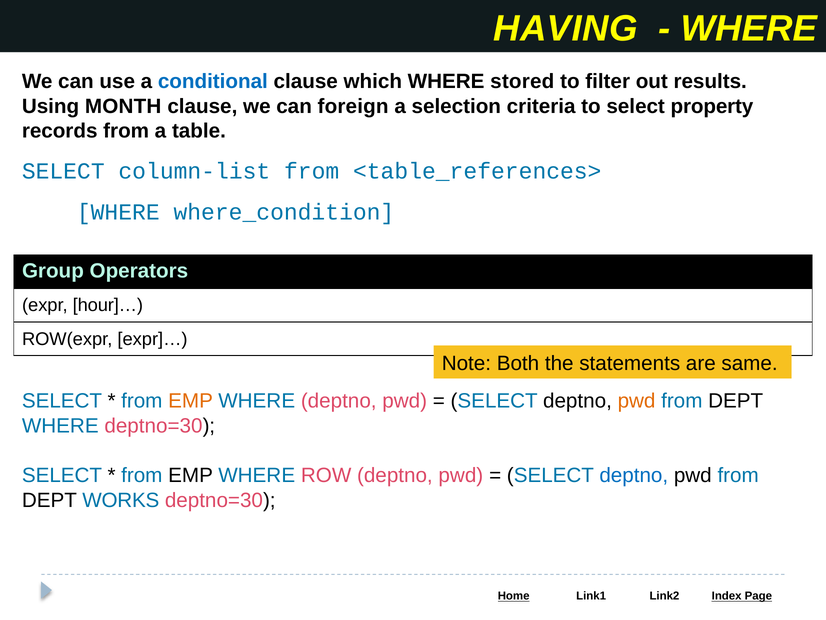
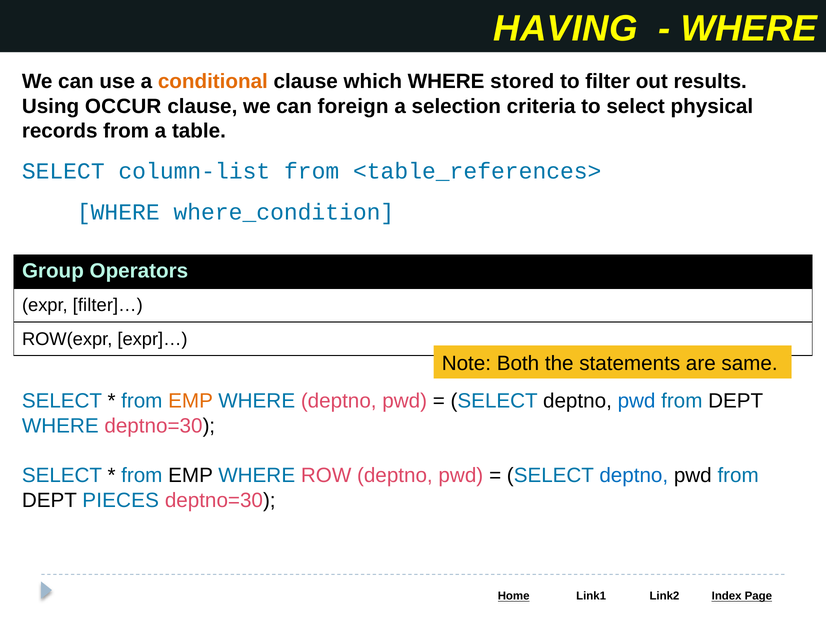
conditional colour: blue -> orange (213, 81)
MONTH: MONTH -> OCCUR (123, 106)
property: property -> physical (712, 106)
hour]…: hour]… -> filter]… (108, 305)
pwd colour: orange -> blue (637, 401)
WORKS: WORKS -> PIECES (121, 500)
